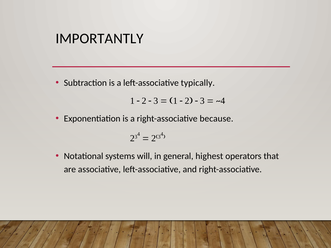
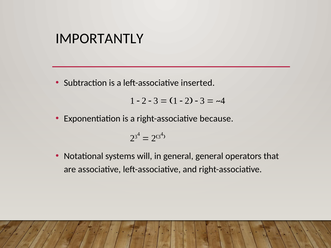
typically: typically -> inserted (198, 83)
general highest: highest -> general (209, 156)
